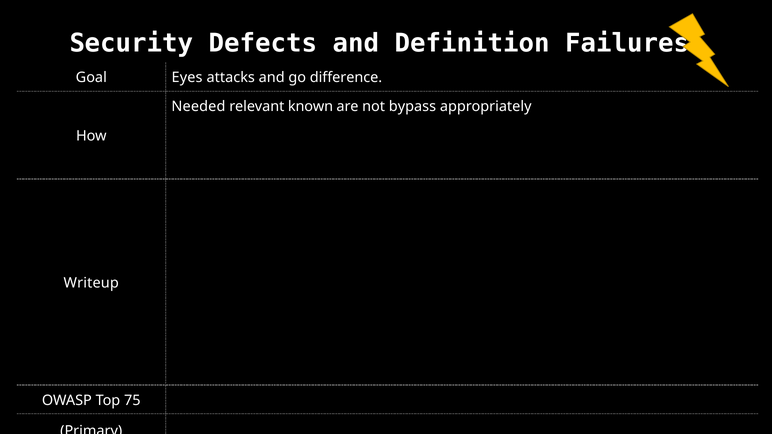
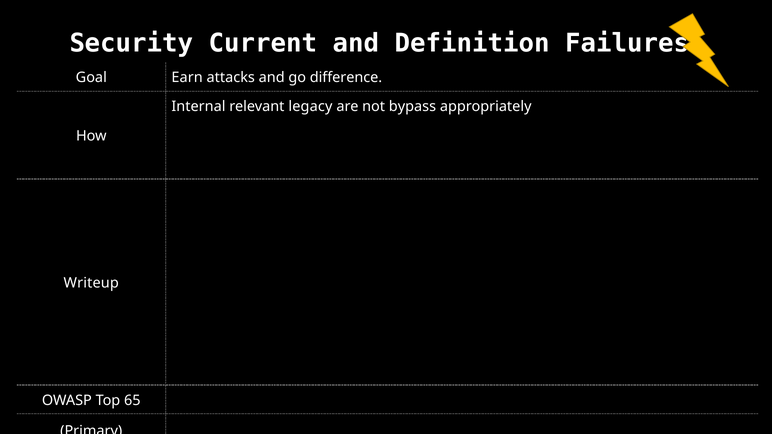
Defects: Defects -> Current (263, 43)
Eyes: Eyes -> Earn (187, 78)
Needed: Needed -> Internal (198, 106)
known: known -> legacy (310, 106)
75: 75 -> 65 (132, 400)
